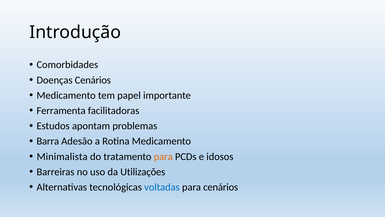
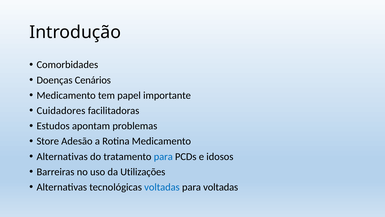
Ferramenta: Ferramenta -> Cuidadores (61, 110)
Barra: Barra -> Store (48, 141)
Minimalista: Minimalista -> Alternativas (62, 156)
para colour: orange -> blue (163, 156)
para cenários: cenários -> voltadas (221, 187)
